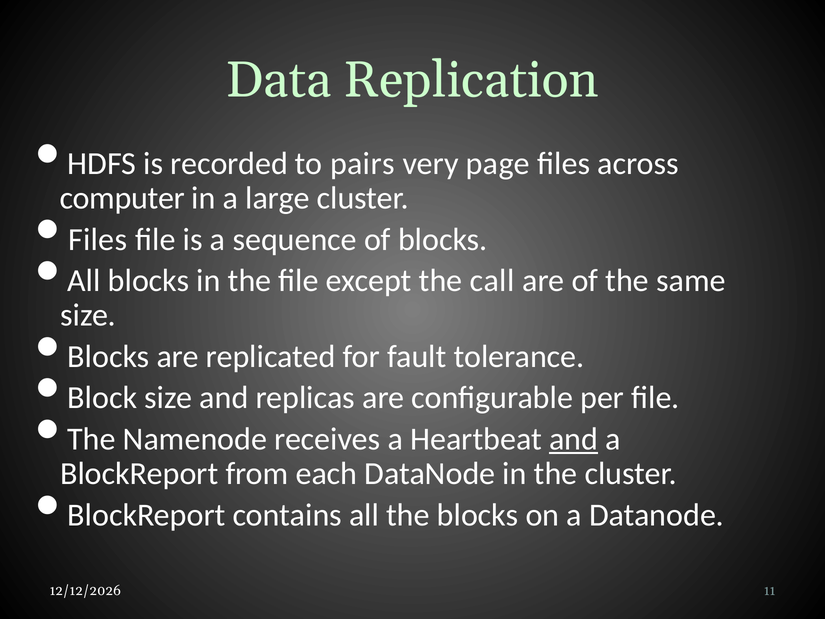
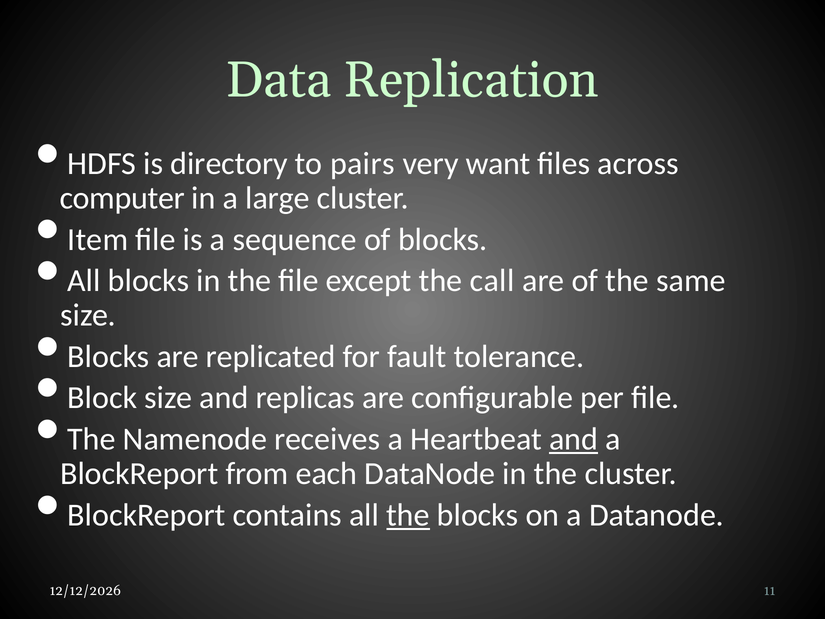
recorded: recorded -> directory (229, 163)
page: page -> want (498, 163)
Files: Files -> Item (98, 239)
the underline: none -> present (408, 515)
